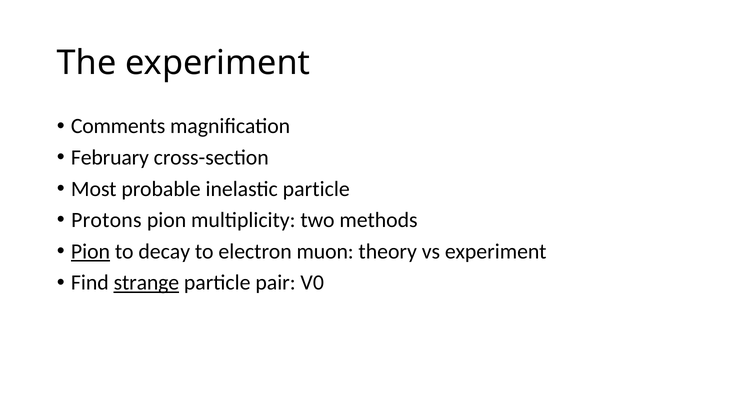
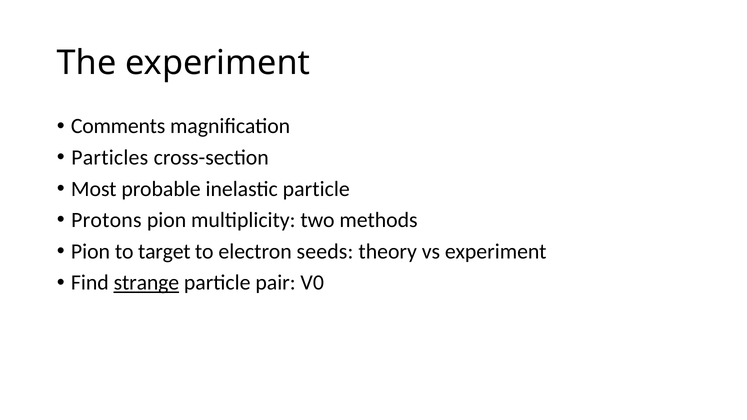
February: February -> Particles (110, 158)
Pion underline: present -> none (91, 252)
decay: decay -> target (164, 252)
muon: muon -> seeds (325, 252)
